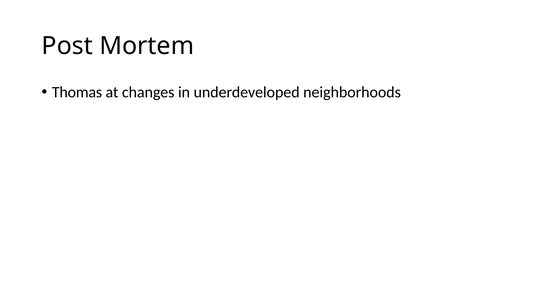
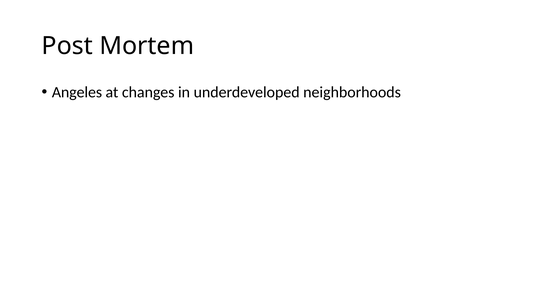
Thomas: Thomas -> Angeles (77, 92)
